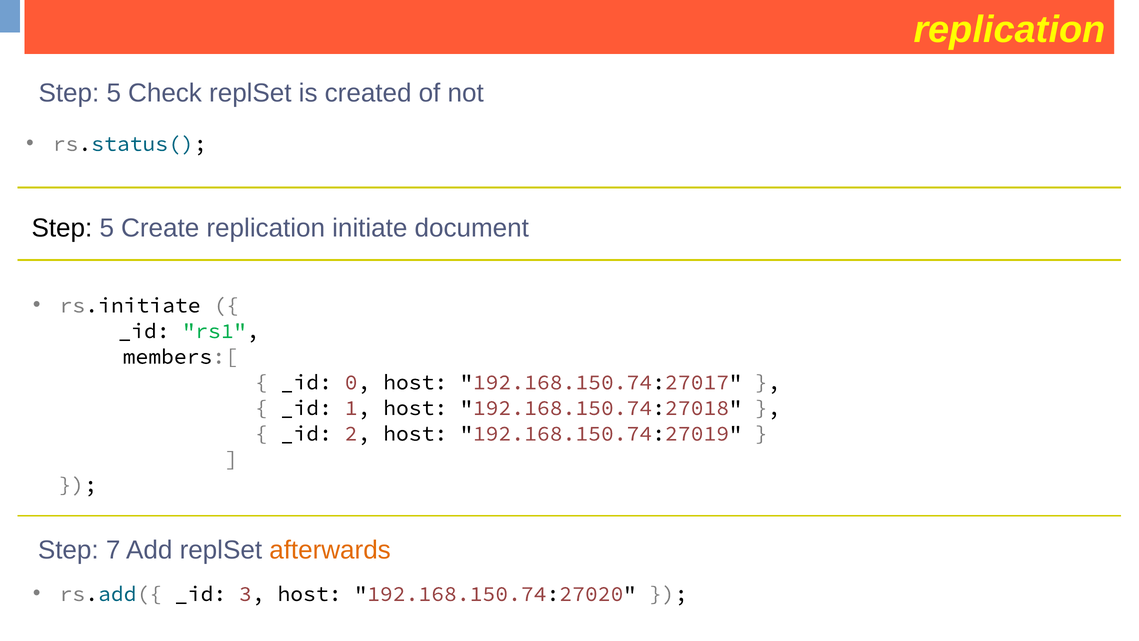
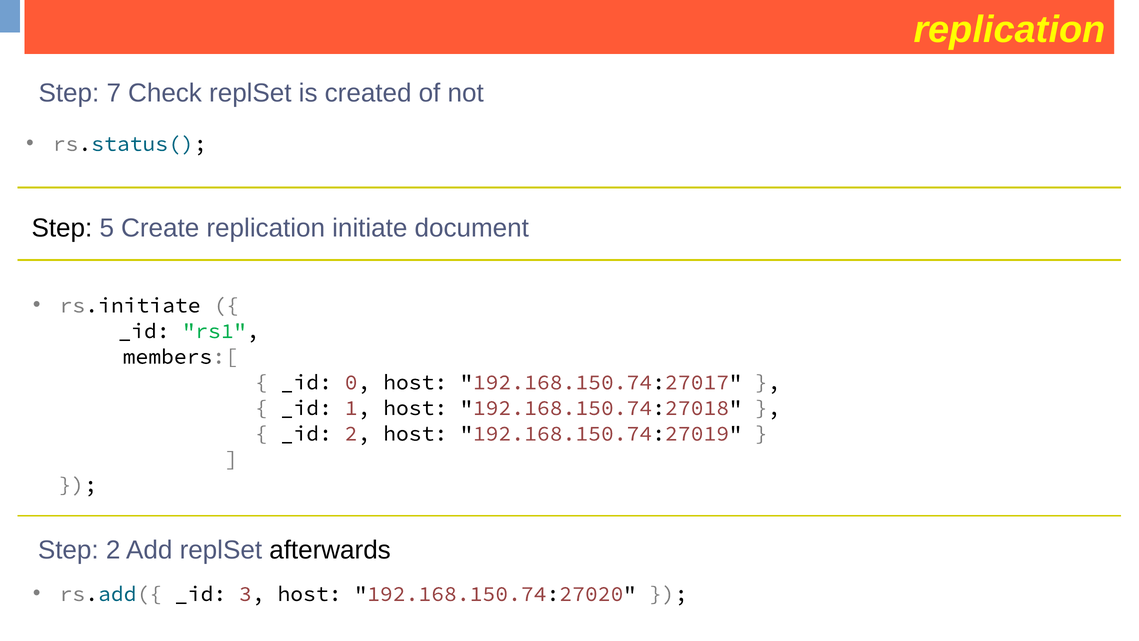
5: 5 -> 7 (114, 93)
Step 7: 7 -> 2 (113, 550)
afterwards colour: orange -> black (330, 550)
